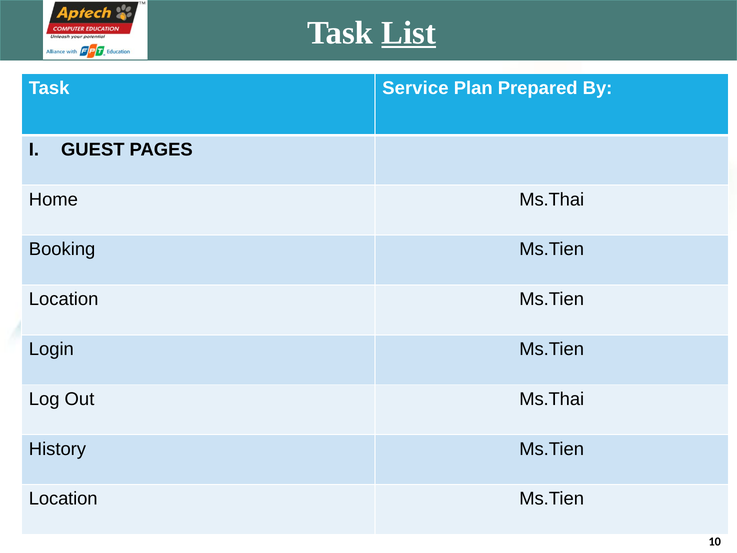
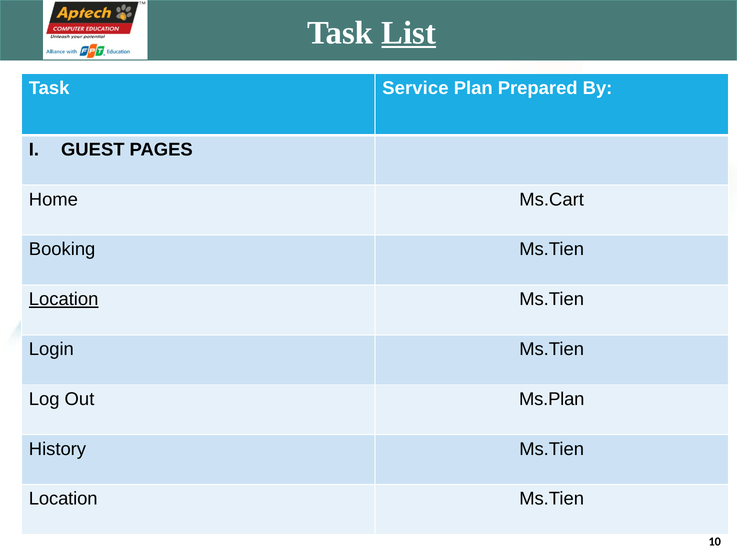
Home Ms.Thai: Ms.Thai -> Ms.Cart (552, 199)
Location underline: none -> present (64, 299)
Out Ms.Thai: Ms.Thai -> Ms.Plan (552, 399)
